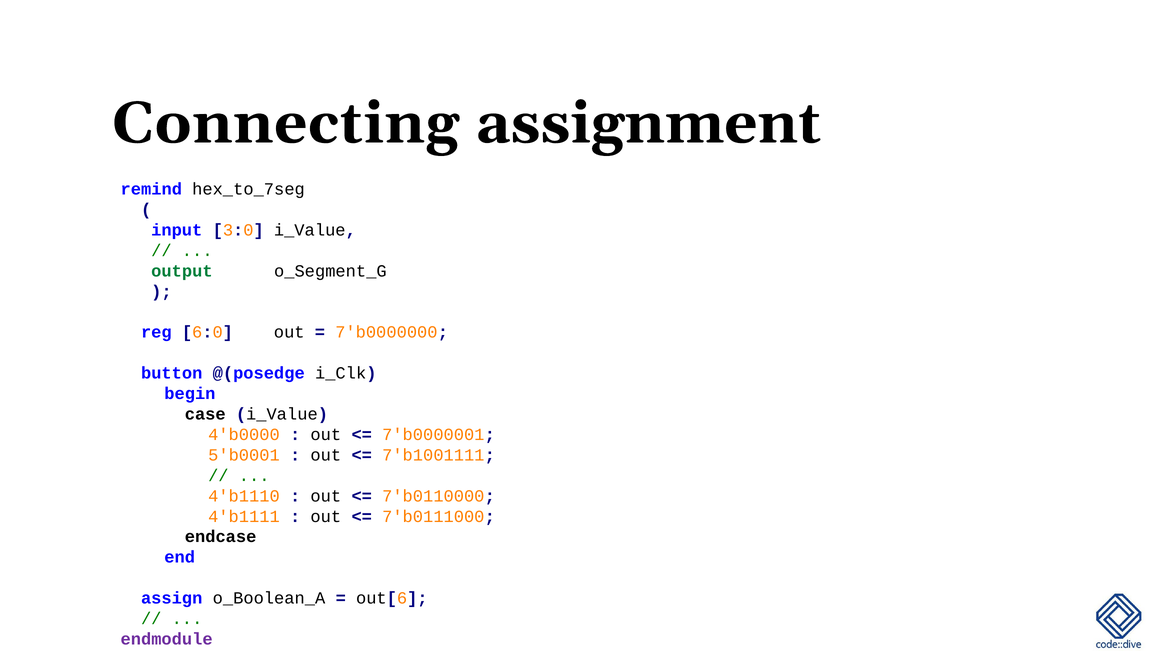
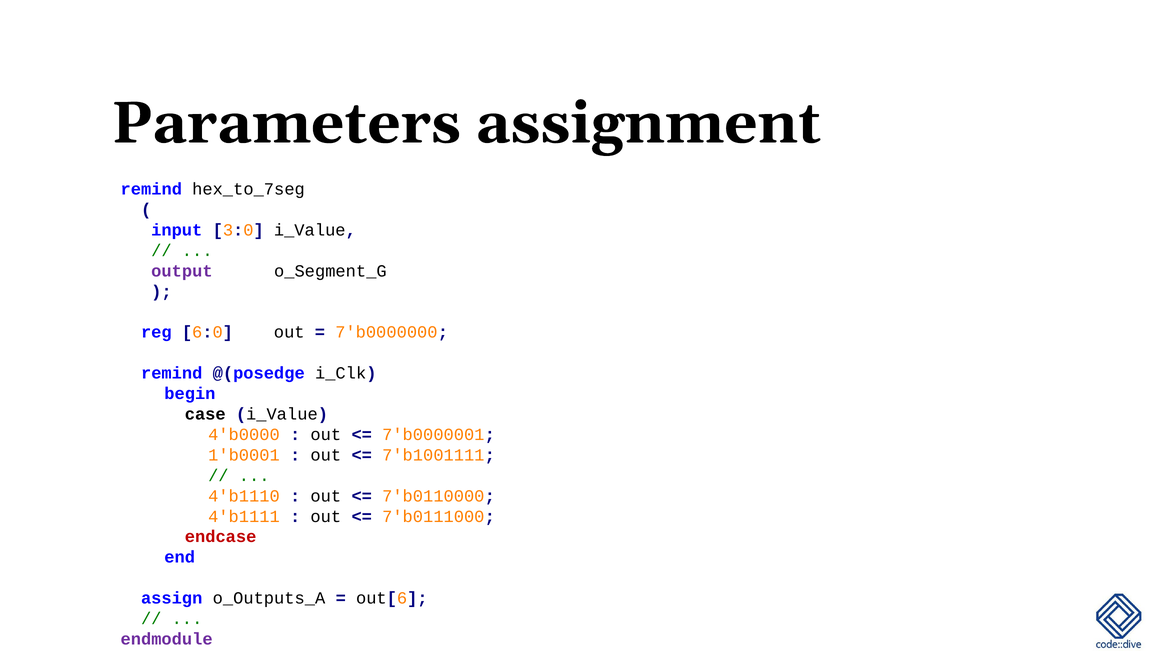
Connecting: Connecting -> Parameters (286, 123)
output colour: green -> purple (182, 271)
button: button -> remind (172, 373)
5'b0001: 5'b0001 -> 1'b0001 (244, 455)
endcase colour: black -> red (221, 537)
o_Boolean_A: o_Boolean_A -> o_Outputs_A (269, 598)
